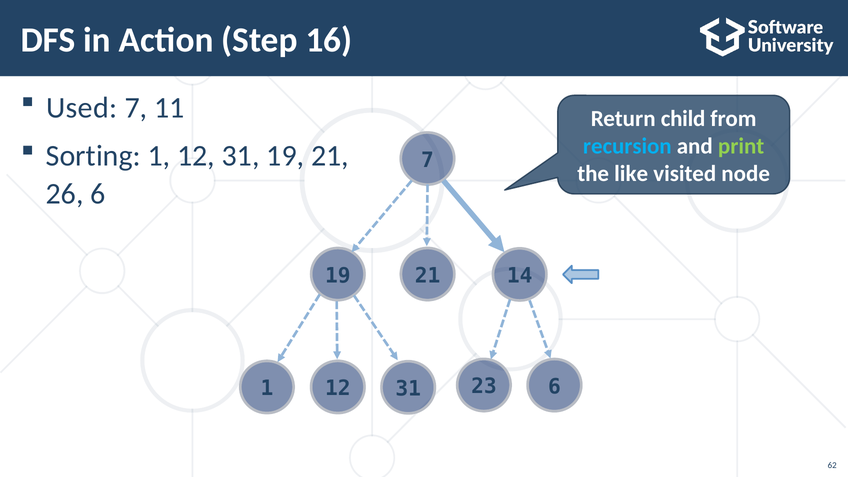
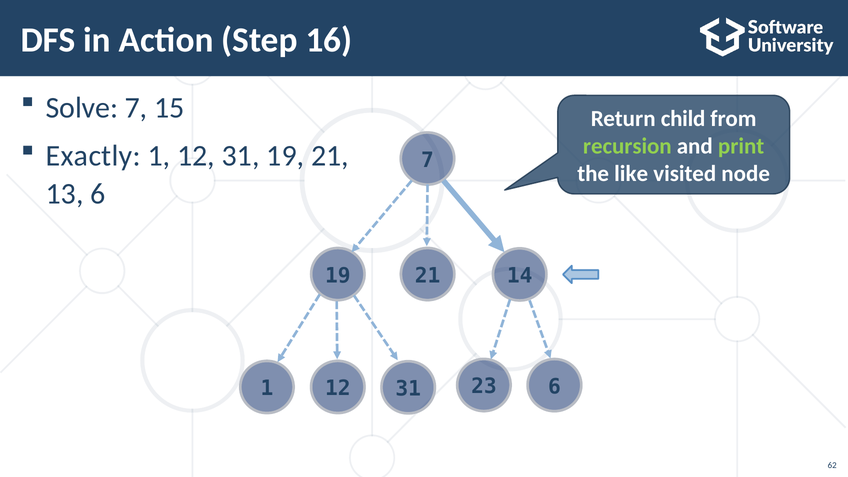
Used: Used -> Solve (82, 108)
11: 11 -> 15 (169, 108)
recursion colour: light blue -> light green (627, 146)
Sorting: Sorting -> Exactly (93, 156)
26: 26 -> 13 (65, 194)
